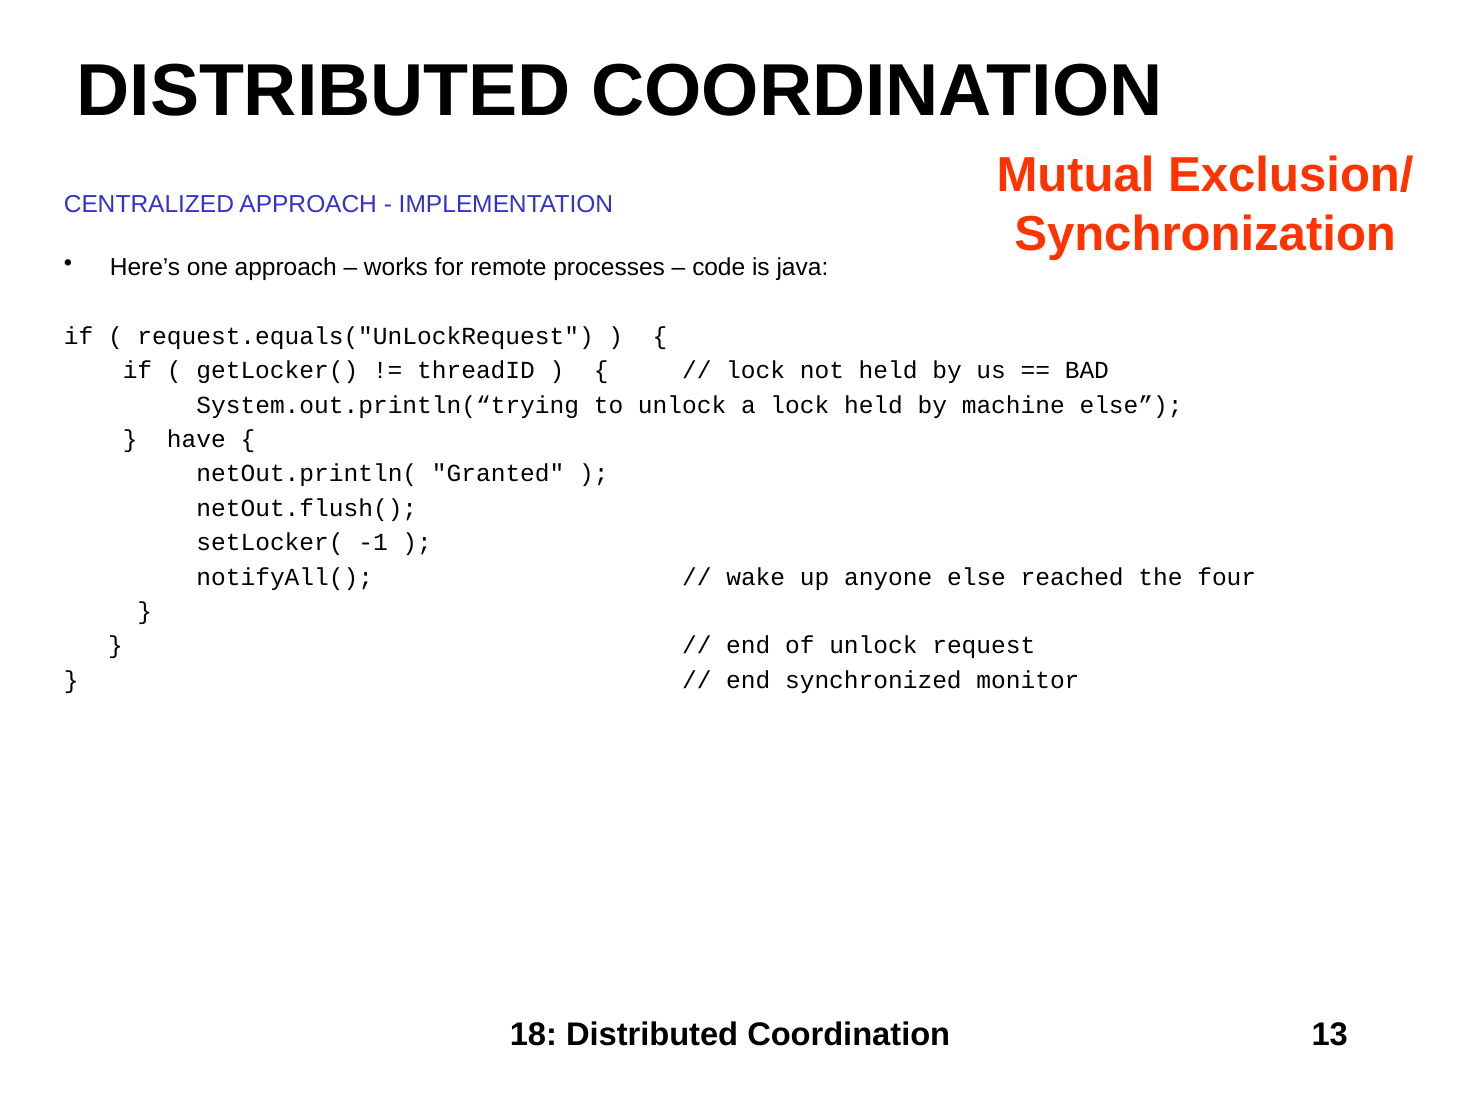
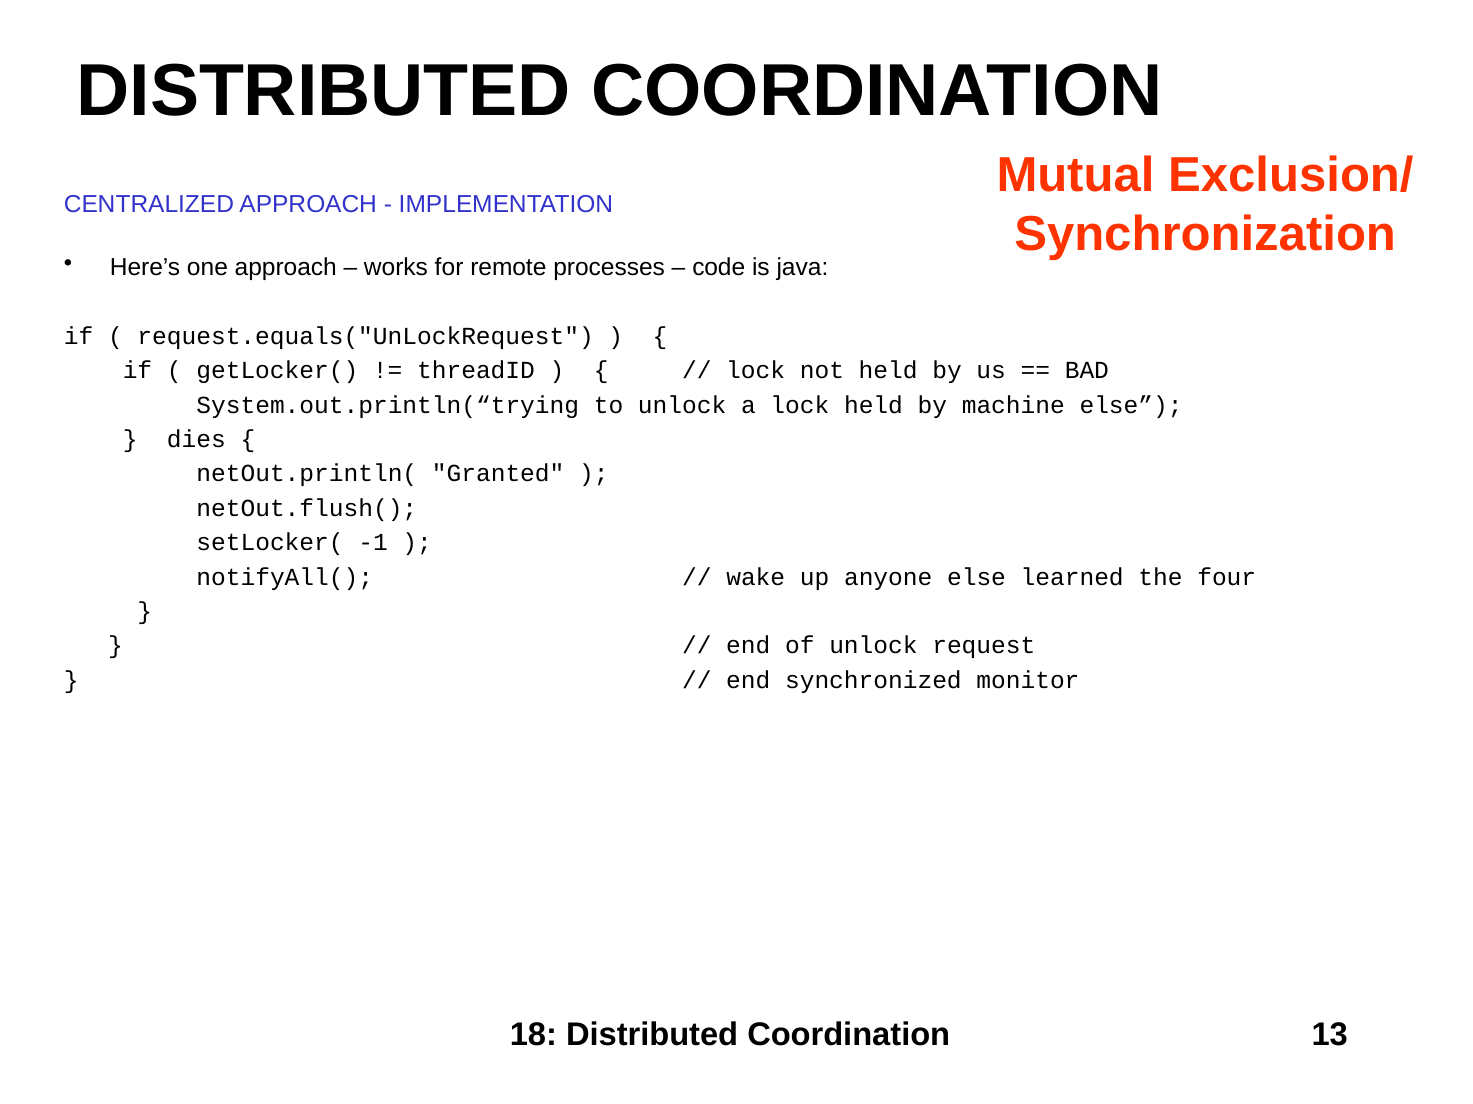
have: have -> dies (196, 440)
reached: reached -> learned (1072, 577)
